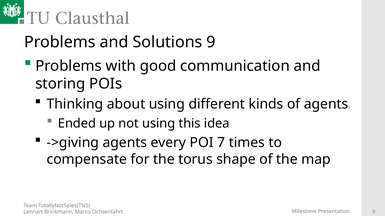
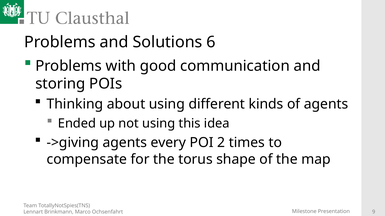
Solutions 9: 9 -> 6 (211, 42)
7: 7 -> 2 (221, 143)
